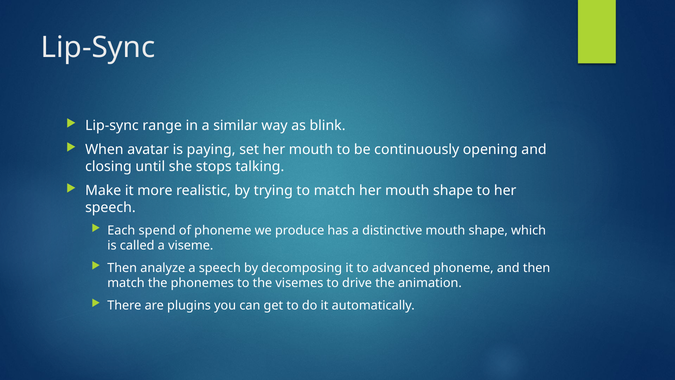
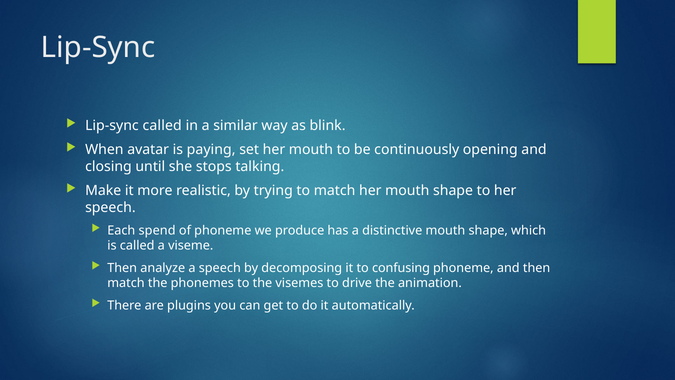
Lip-sync range: range -> called (162, 126)
advanced: advanced -> confusing (401, 268)
